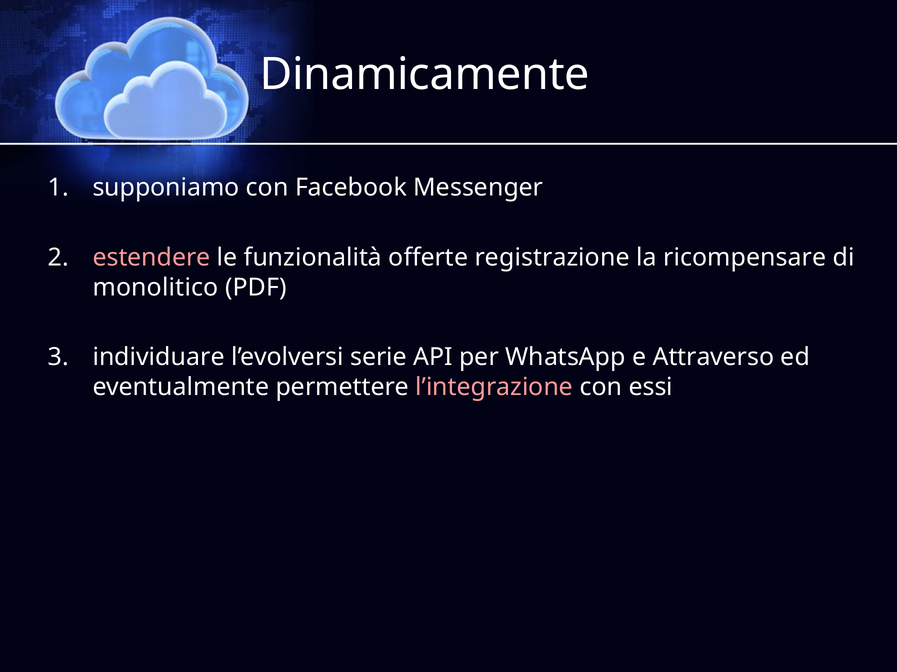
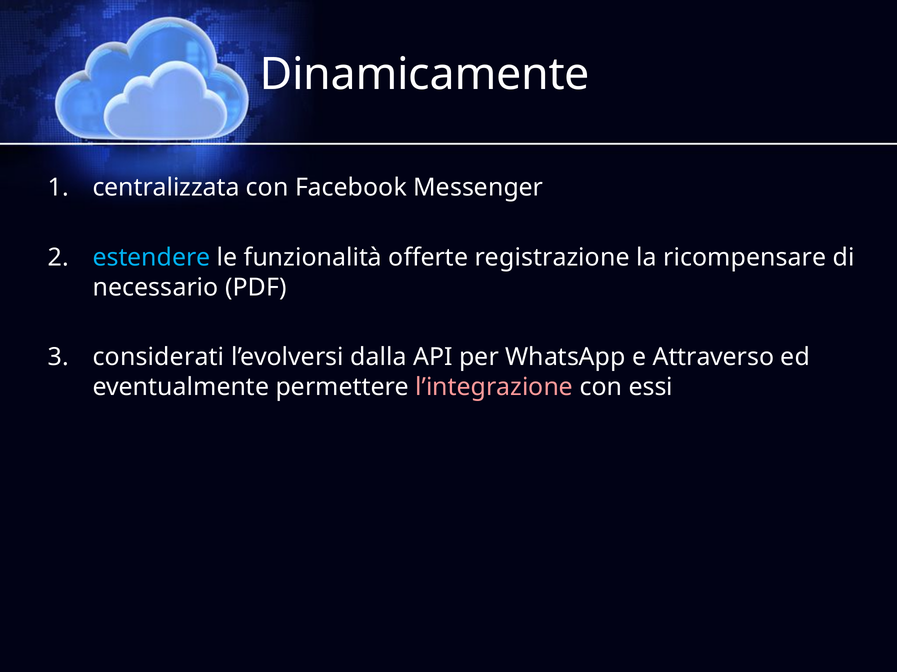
supponiamo: supponiamo -> centralizzata (166, 188)
estendere colour: pink -> light blue (152, 258)
monolitico: monolitico -> necessario (156, 288)
individuare: individuare -> considerati (159, 357)
serie: serie -> dalla (378, 357)
